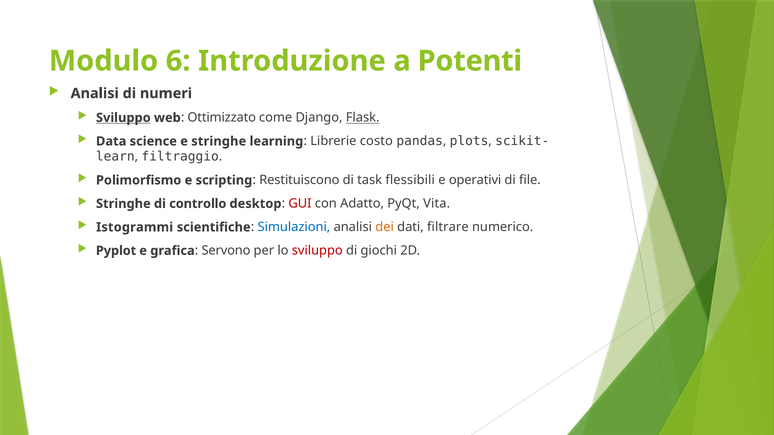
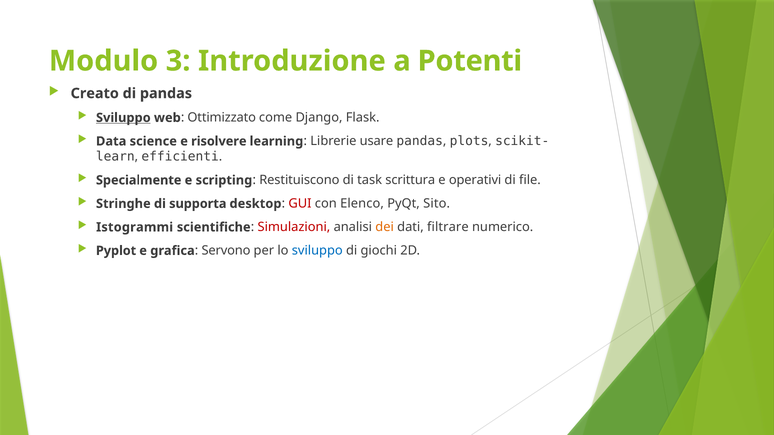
6: 6 -> 3 (178, 61)
Analisi: Analisi -> Creato (95, 93)
di numeri: numeri -> pandas (166, 93)
Flask underline: present -> none (363, 118)
e stringhe: stringhe -> risolvere (219, 141)
costo: costo -> usare (376, 141)
filtraggio: filtraggio -> efficienti (180, 157)
Polimorfismo: Polimorfismo -> Specialmente (139, 180)
flessibili: flessibili -> scrittura (410, 180)
controllo: controllo -> supporta (198, 204)
Adatto: Adatto -> Elenco (362, 204)
Vita: Vita -> Sito (437, 204)
Simulazioni colour: blue -> red (294, 227)
sviluppo colour: red -> blue (317, 251)
